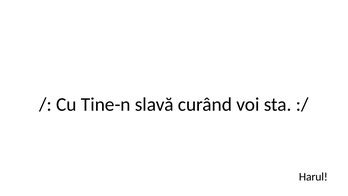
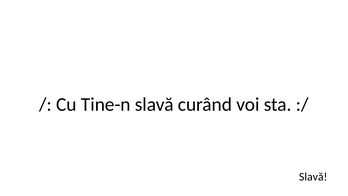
Harul: Harul -> Slavă (313, 177)
